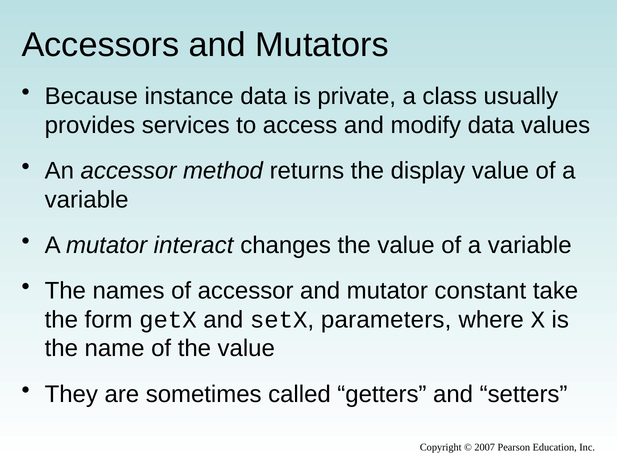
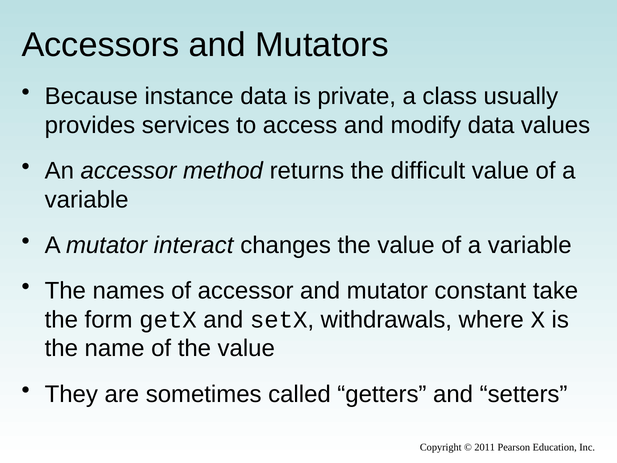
display: display -> difficult (428, 171)
parameters: parameters -> withdrawals (386, 320)
2007: 2007 -> 2011 (485, 447)
